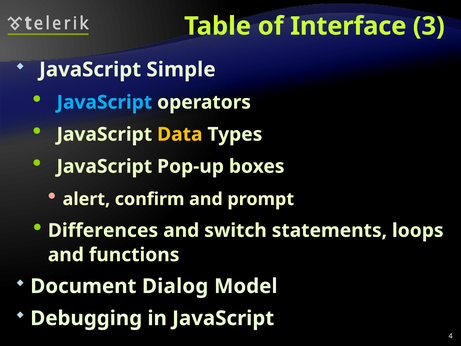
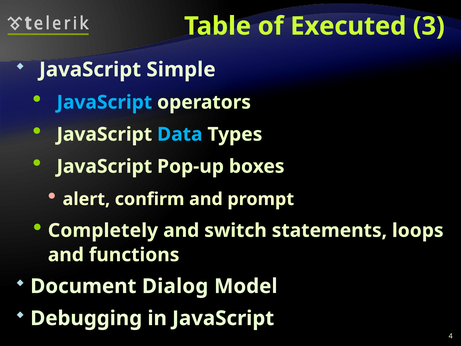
Interface: Interface -> Executed (348, 26)
Data colour: yellow -> light blue (180, 134)
Differences: Differences -> Completely (103, 230)
